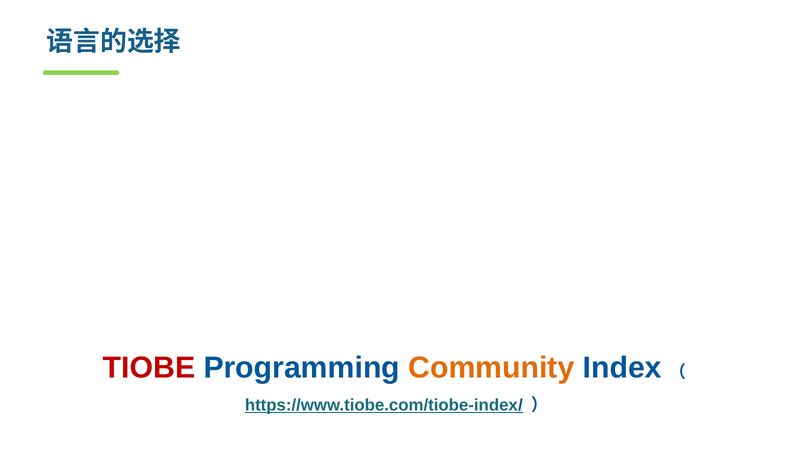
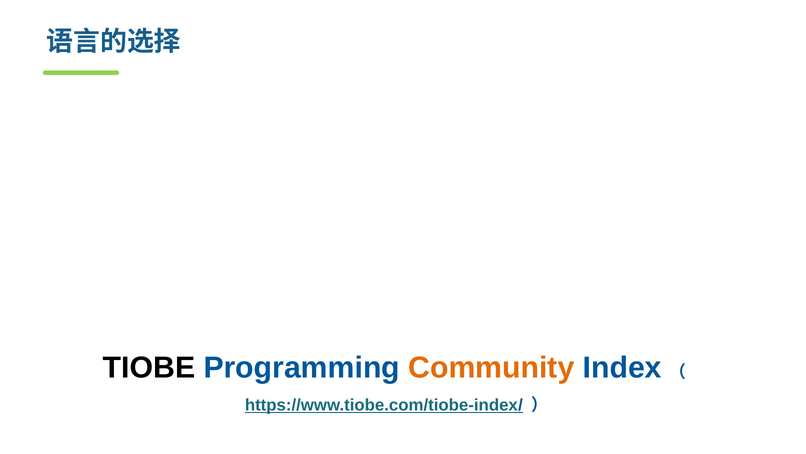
TIOBE colour: red -> black (149, 367)
